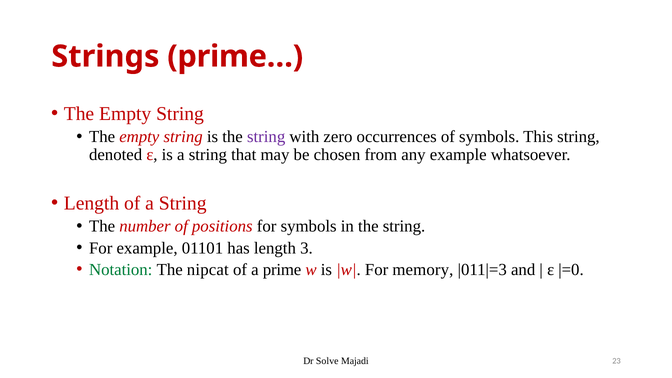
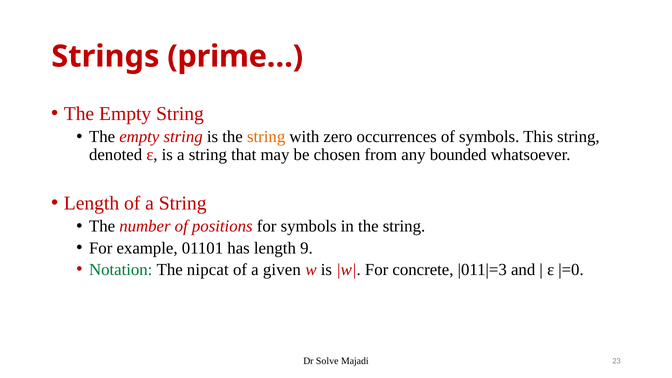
string colour: purple -> orange (266, 137)
any example: example -> bounded (458, 155)
3: 3 -> 9 (306, 248)
prime: prime -> given (282, 270)
memory: memory -> concrete (423, 270)
